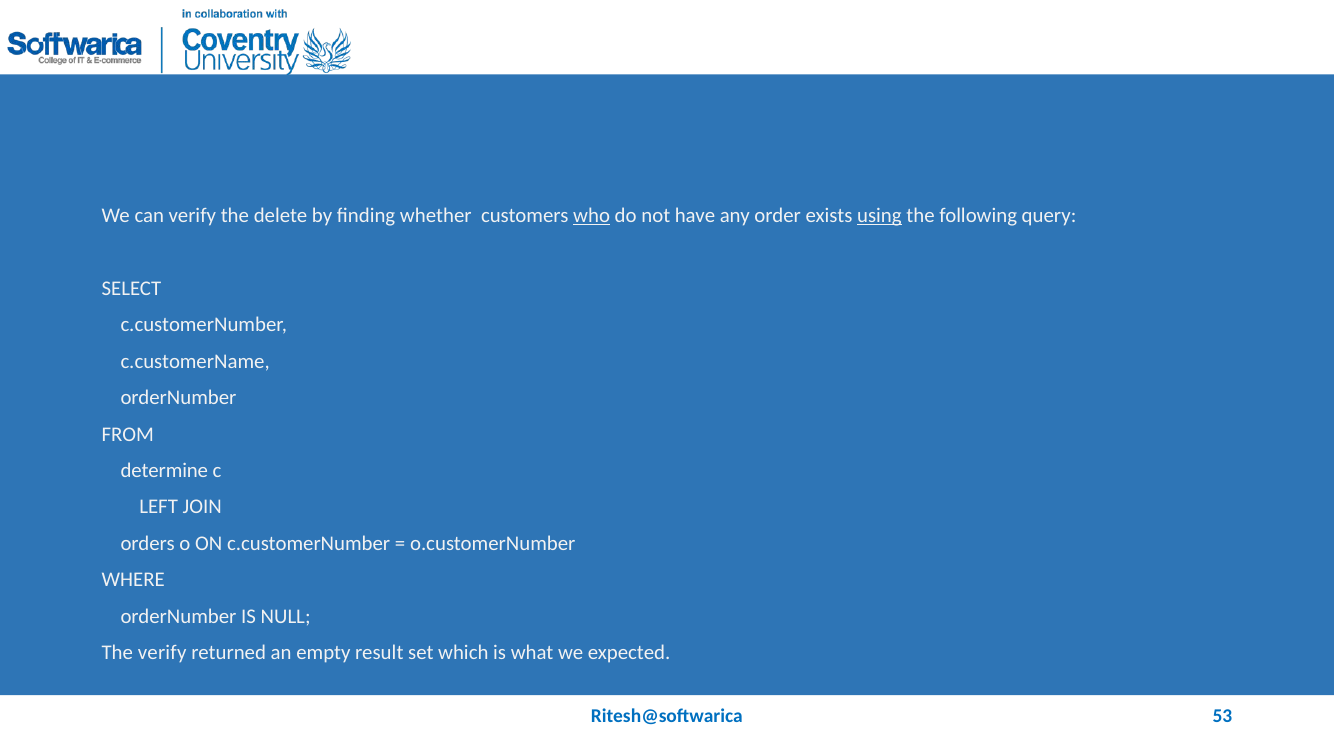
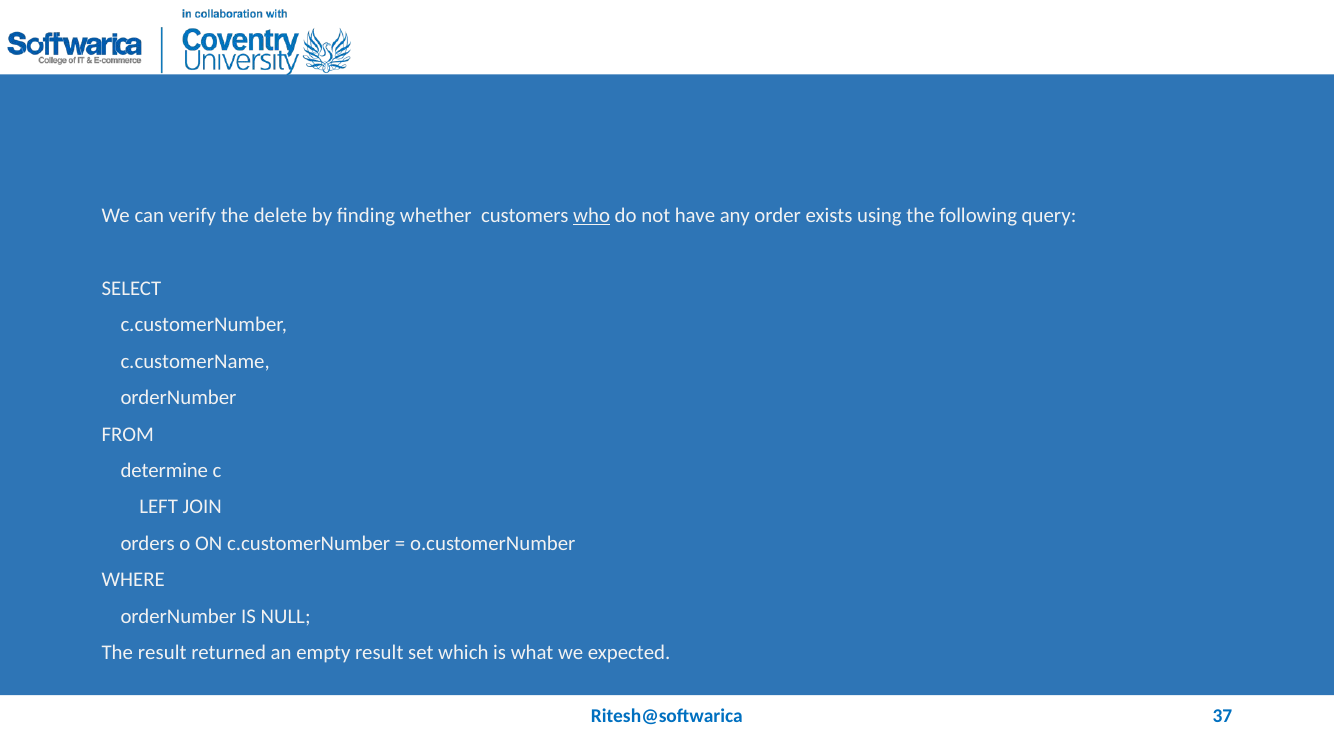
using underline: present -> none (879, 216)
The verify: verify -> result (162, 653)
53: 53 -> 37 (1222, 717)
